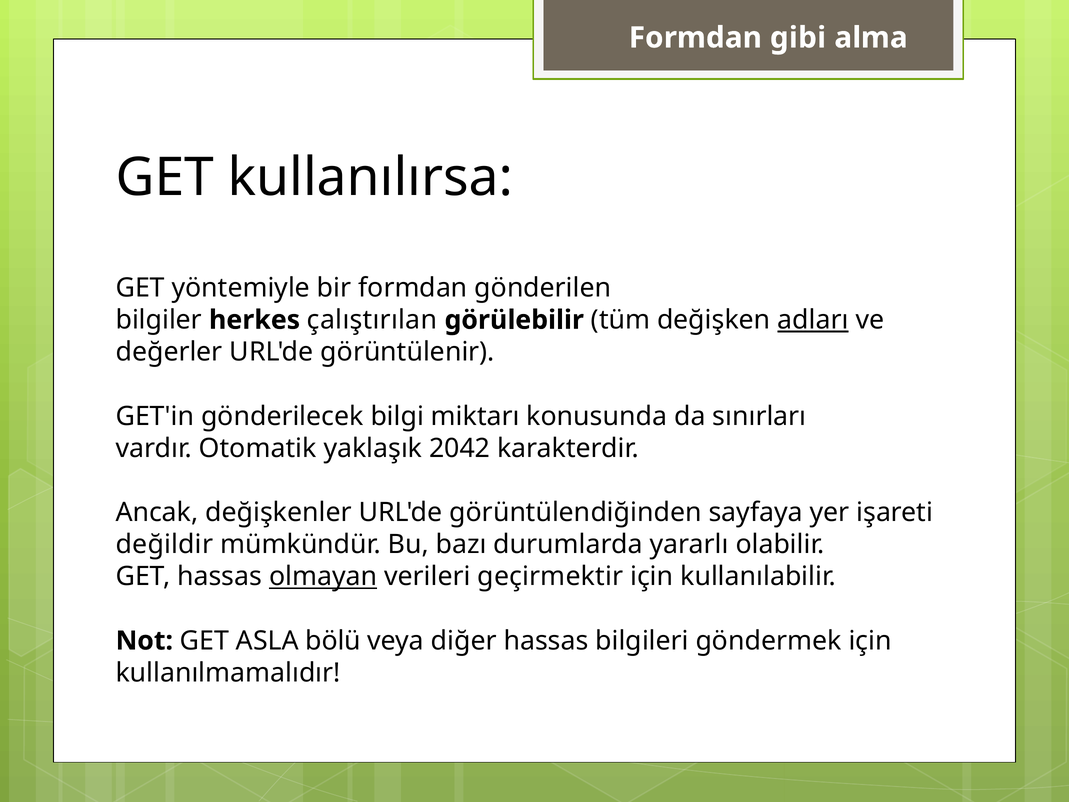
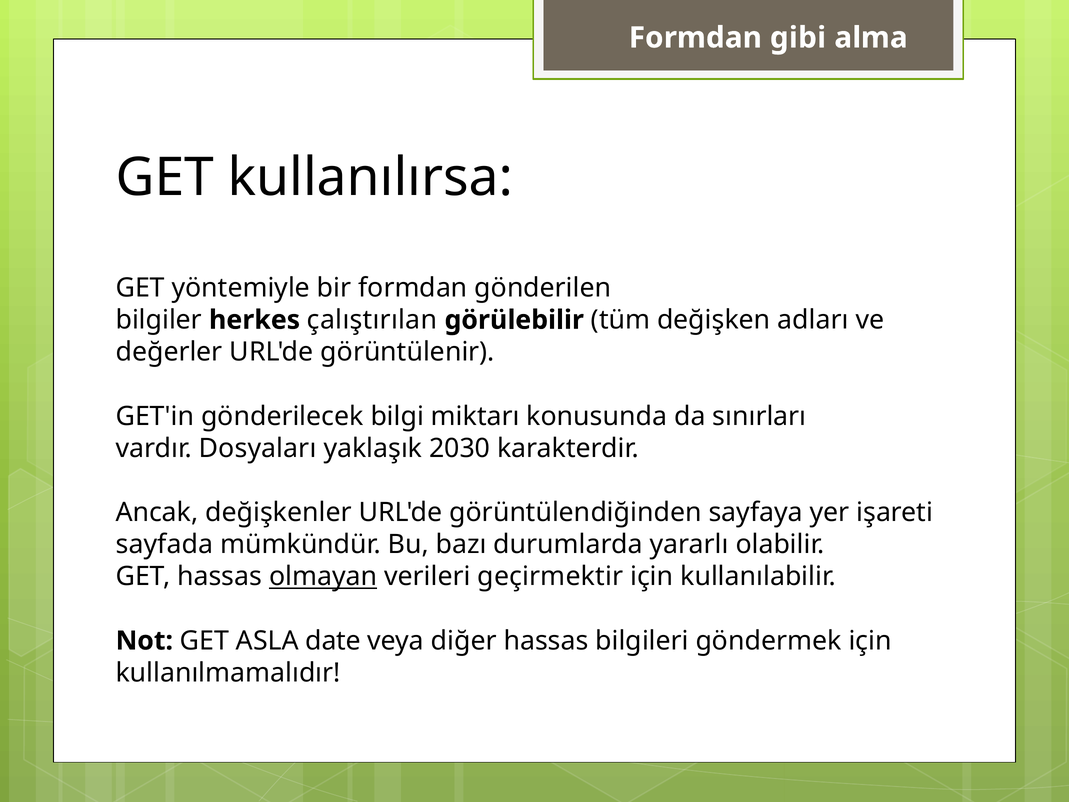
adları underline: present -> none (813, 320)
Otomatik: Otomatik -> Dosyaları (258, 448)
2042: 2042 -> 2030 (460, 448)
değildir: değildir -> sayfada (164, 544)
bölü: bölü -> date (333, 641)
